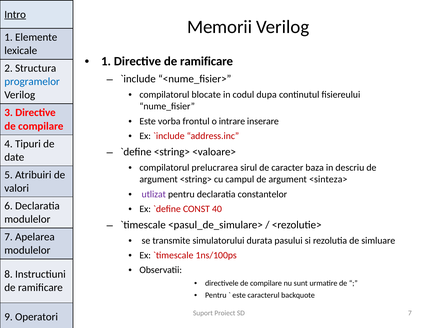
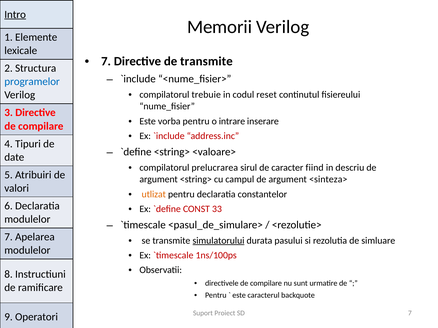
1: 1 -> 7 (106, 61)
Directive de ramificare: ramificare -> transmite (206, 61)
blocate: blocate -> trebuie (206, 95)
dupa: dupa -> reset (267, 95)
vorba frontul: frontul -> pentru (196, 121)
baza: baza -> fiind (315, 168)
utlizat colour: purple -> orange (154, 194)
40: 40 -> 33 (217, 209)
simulatorului underline: none -> present (218, 241)
